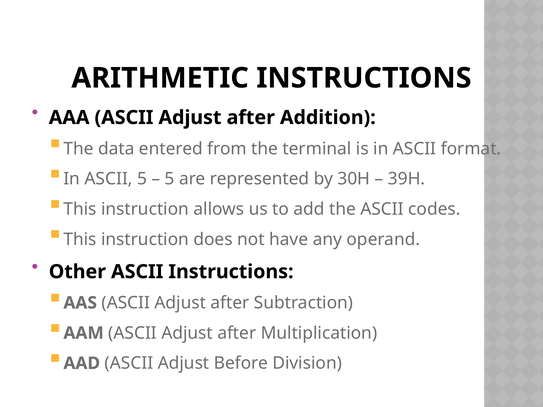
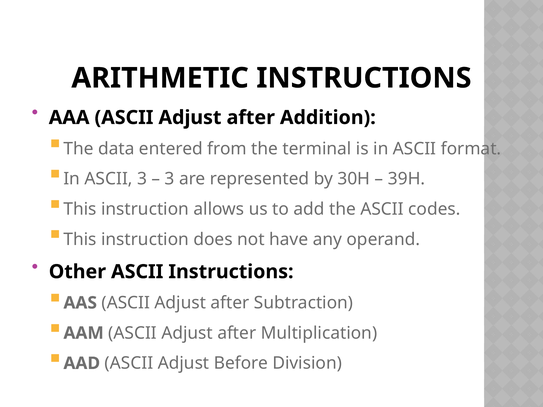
ASCII 5: 5 -> 3 (142, 179)
5: 5 -> 3 (170, 179)
